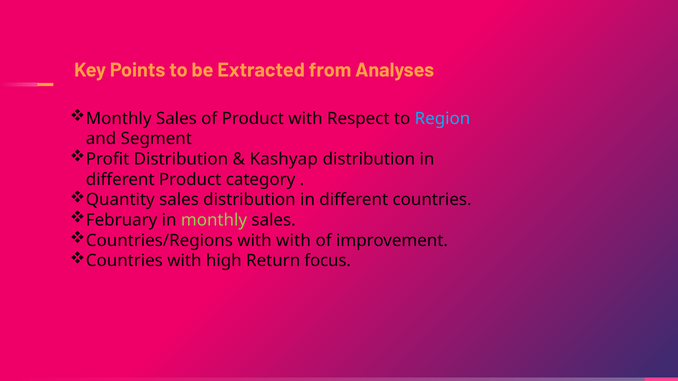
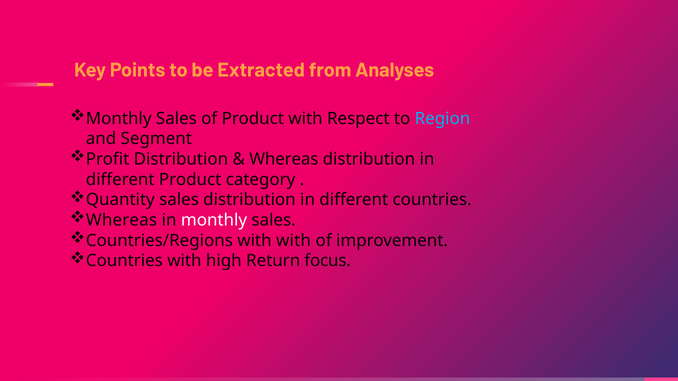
Kashyap: Kashyap -> Whereas (284, 159)
February: February -> Whereas (121, 220)
monthly colour: light green -> white (214, 220)
